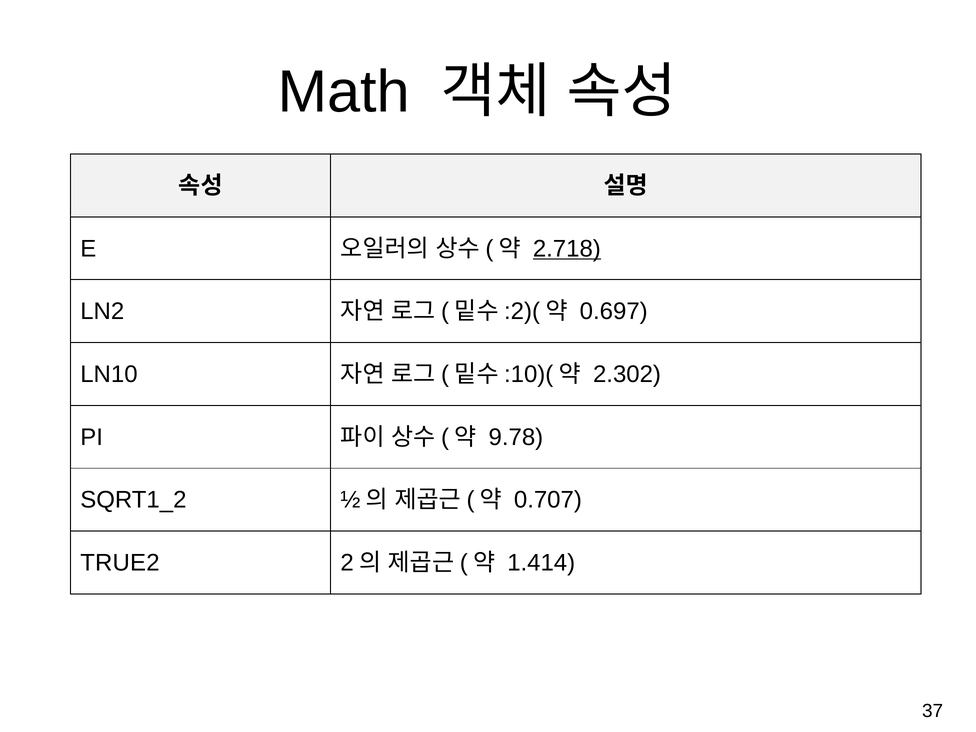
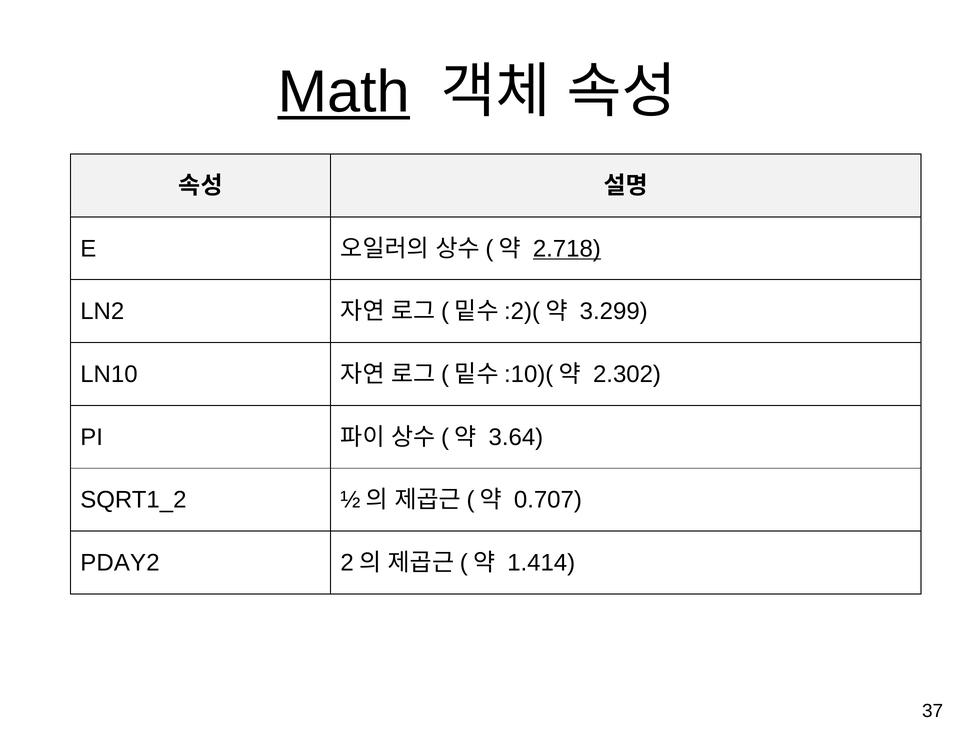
Math underline: none -> present (344, 92)
0.697: 0.697 -> 3.299 (614, 312)
9.78: 9.78 -> 3.64 (516, 437)
TRUE2: TRUE2 -> PDAY2 (120, 563)
